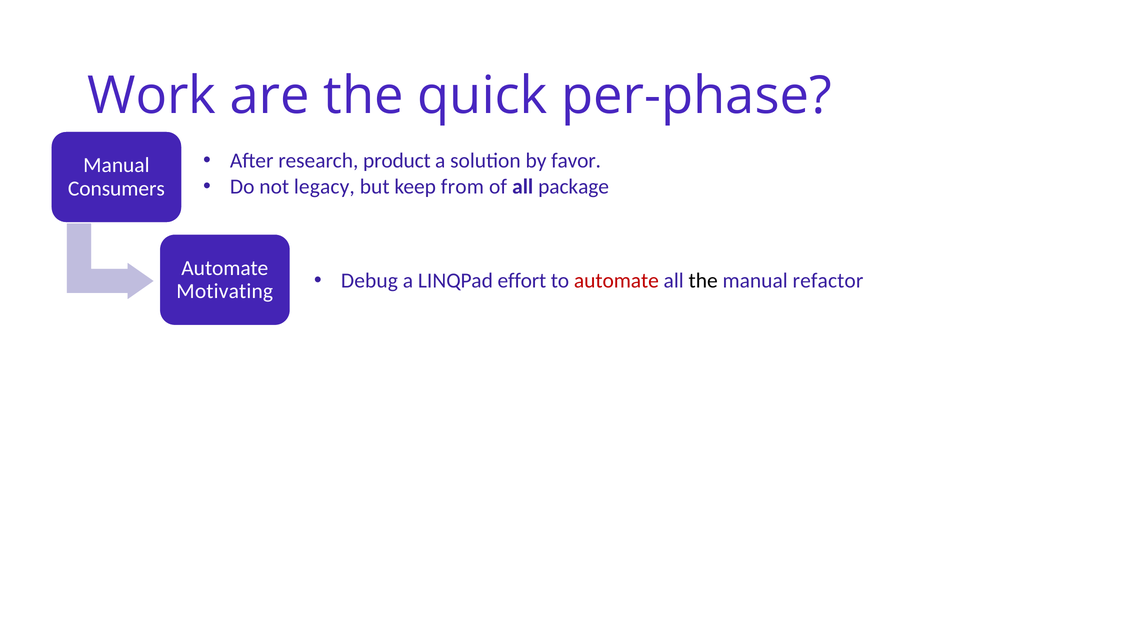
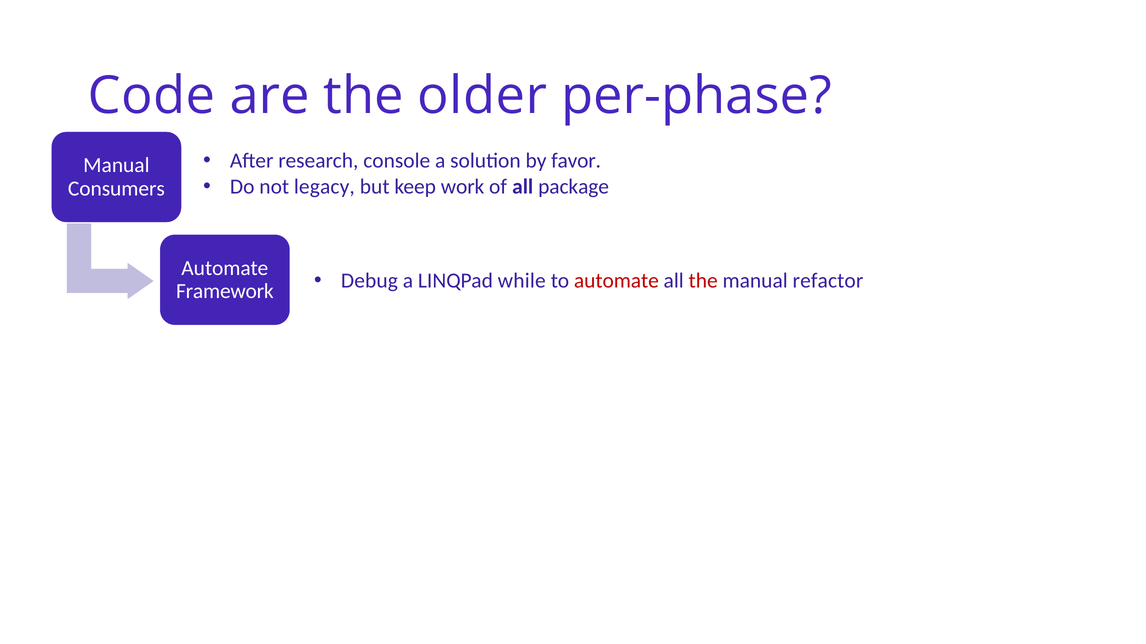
Work: Work -> Code (151, 96)
quick: quick -> older (482, 96)
product: product -> console (397, 161)
from: from -> work (463, 187)
effort: effort -> while (522, 281)
the colour: black -> red (703, 281)
Motivating: Motivating -> Framework (225, 292)
